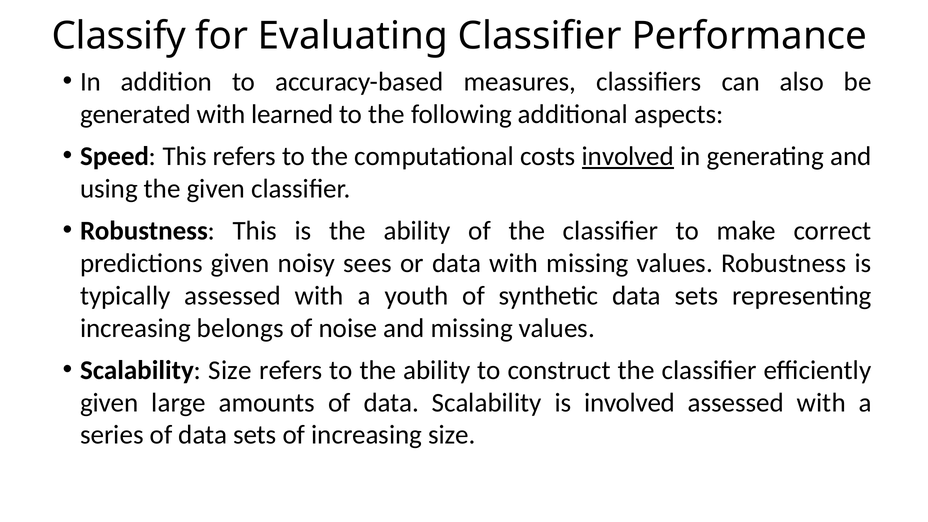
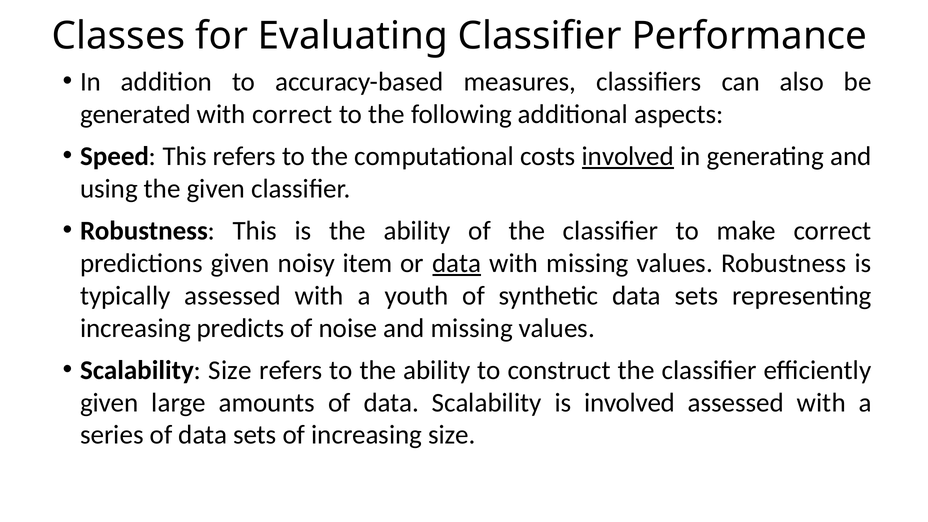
Classify: Classify -> Classes (119, 36)
with learned: learned -> correct (292, 114)
sees: sees -> item (368, 263)
data underline: none -> present (457, 263)
belongs: belongs -> predicts (241, 328)
